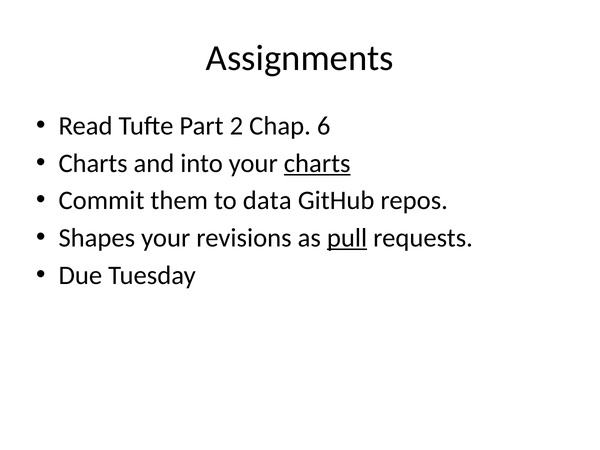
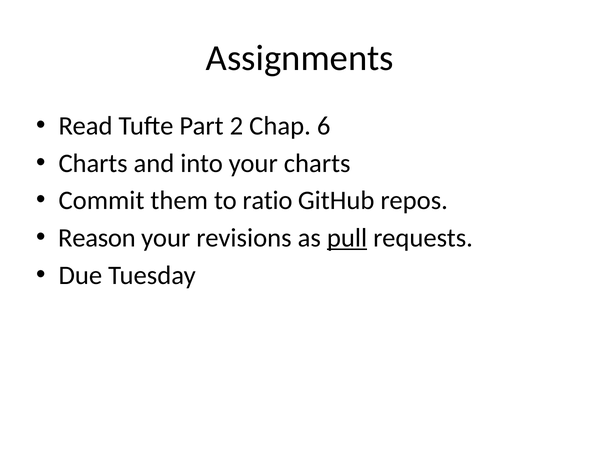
charts underline: present -> none (317, 163)
data: data -> ratio (267, 201)
Shapes: Shapes -> Reason (97, 238)
